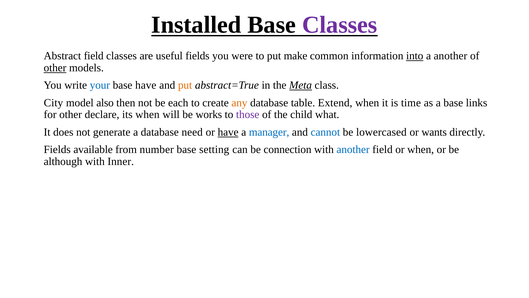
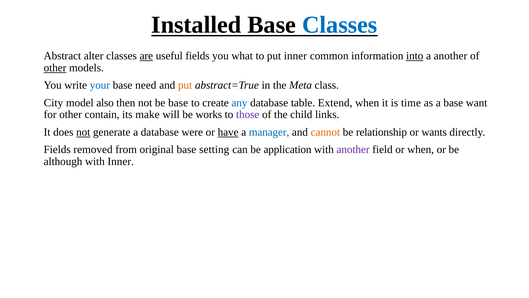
Classes colour: purple -> blue (340, 25)
Abstract field: field -> alter (94, 56)
are underline: none -> present (146, 56)
were: were -> what (242, 56)
put make: make -> inner (295, 56)
base have: have -> need (146, 85)
Meta underline: present -> none (301, 85)
be each: each -> base (178, 103)
any colour: orange -> blue (239, 103)
links: links -> want (477, 103)
declare: declare -> contain (102, 114)
its when: when -> make (147, 114)
what: what -> links (327, 114)
not underline: none -> present (83, 132)
need: need -> were (192, 132)
cannot colour: blue -> orange (325, 132)
lowercased: lowercased -> relationship (381, 132)
available: available -> removed (93, 149)
number: number -> original (157, 149)
connection: connection -> application (288, 149)
another colour: blue -> purple (353, 149)
